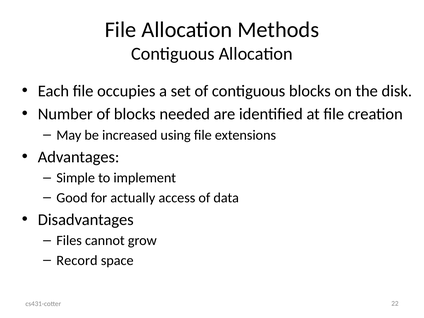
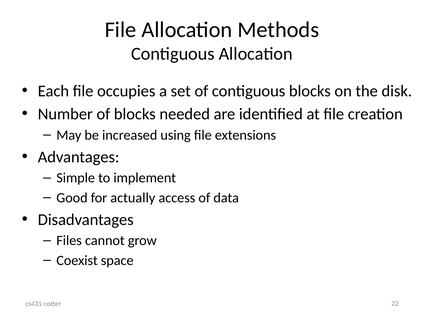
Record: Record -> Coexist (77, 260)
